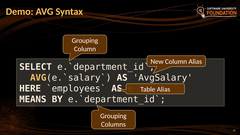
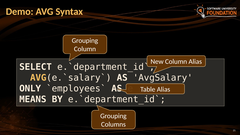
HERE: HERE -> ONLY (30, 88)
